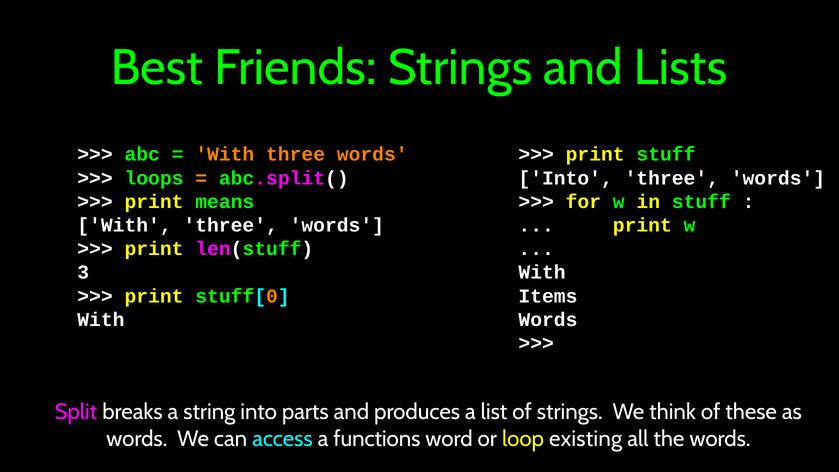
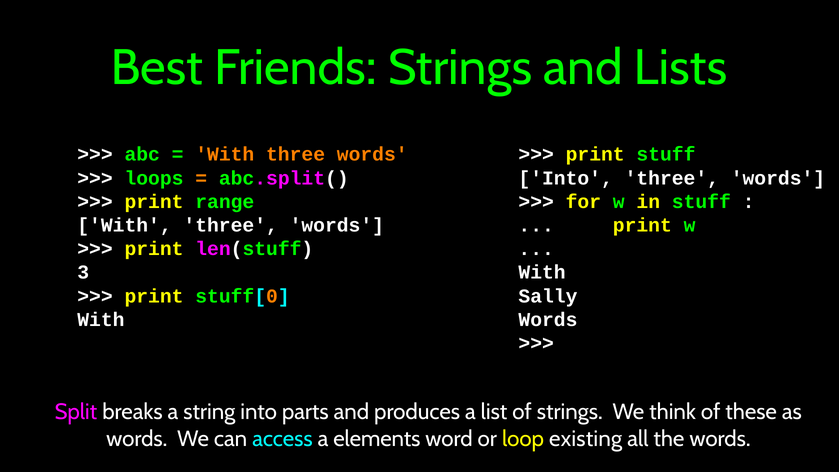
means: means -> range (225, 202)
Items: Items -> Sally (548, 296)
functions: functions -> elements (377, 439)
